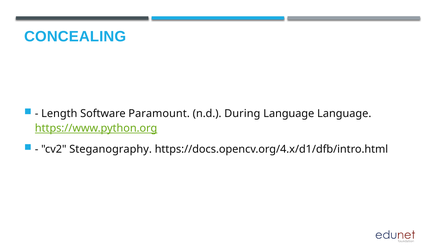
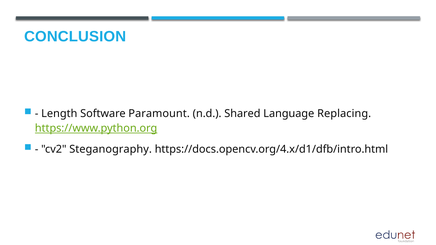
CONCEALING: CONCEALING -> CONCLUSION (75, 37)
During: During -> Shared (242, 114)
Language Language: Language -> Replacing (344, 114)
